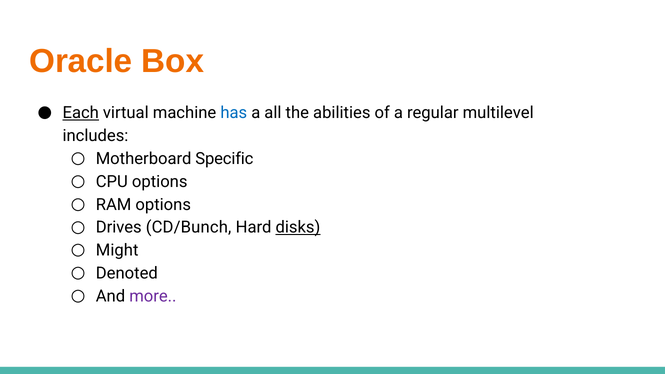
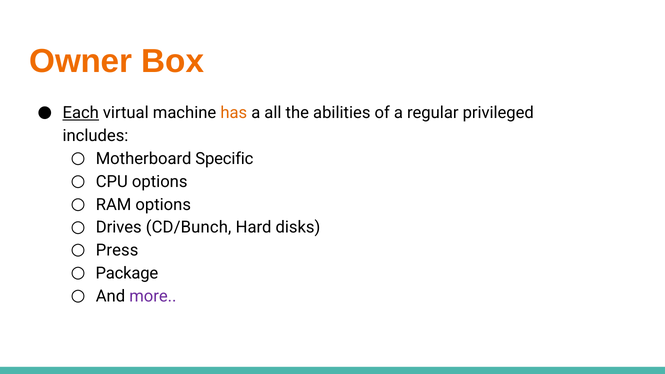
Oracle: Oracle -> Owner (81, 61)
has colour: blue -> orange (234, 113)
multilevel: multilevel -> privileged (498, 113)
disks underline: present -> none (298, 228)
Might: Might -> Press (117, 250)
Denoted: Denoted -> Package (127, 273)
